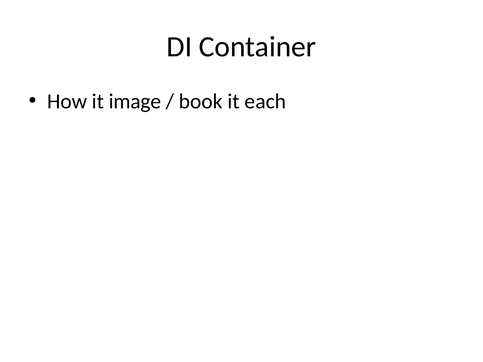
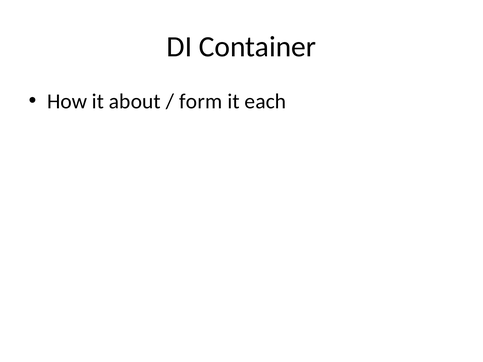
image: image -> about (135, 101)
book: book -> form (201, 101)
